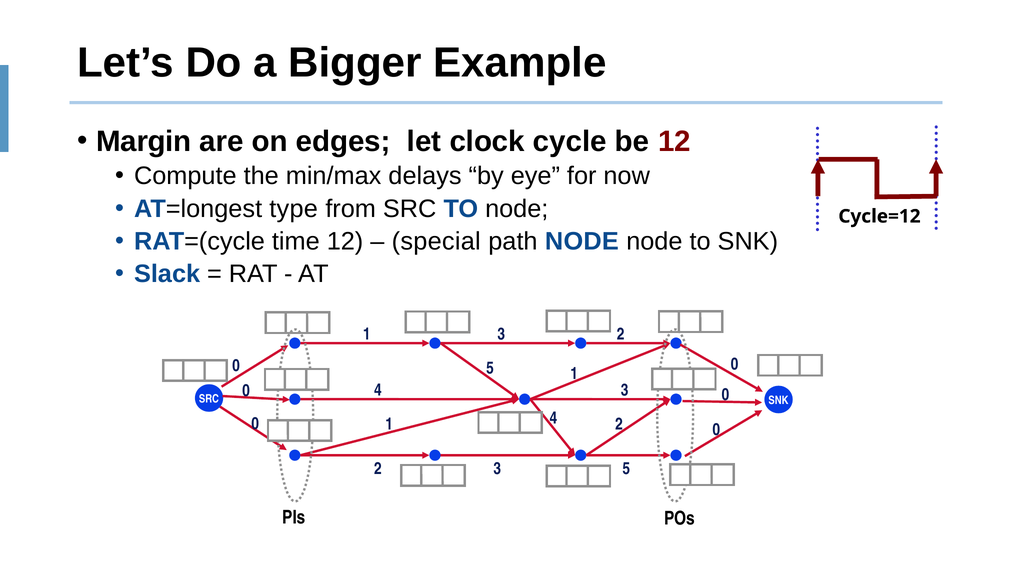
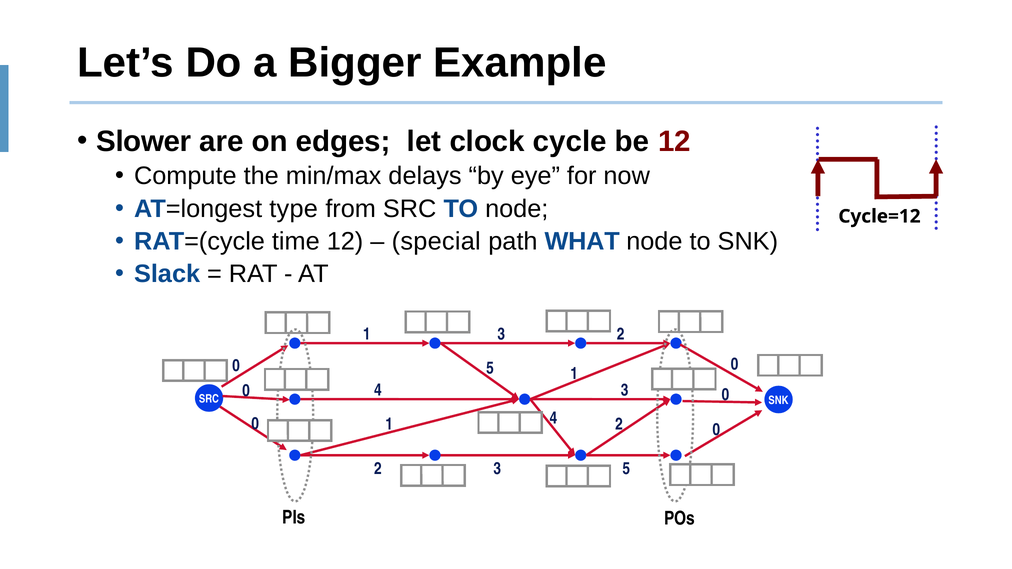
Margin: Margin -> Slower (144, 141)
path NODE: NODE -> WHAT (582, 241)
